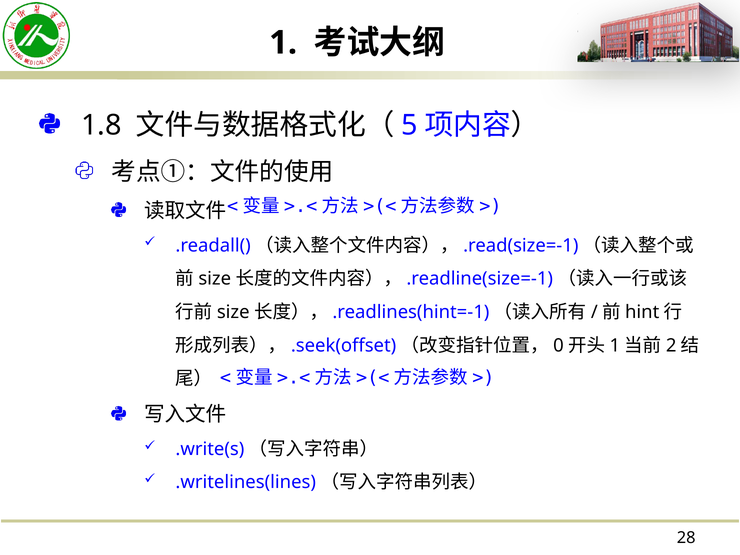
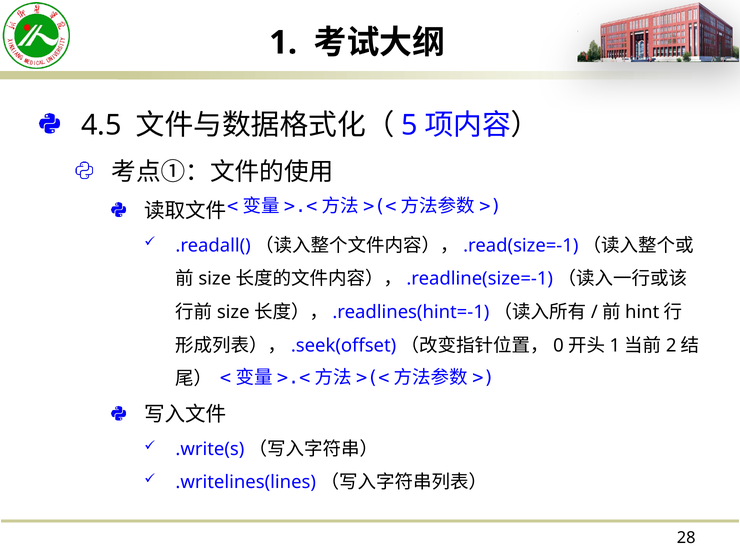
1.8: 1.8 -> 4.5 (101, 125)
